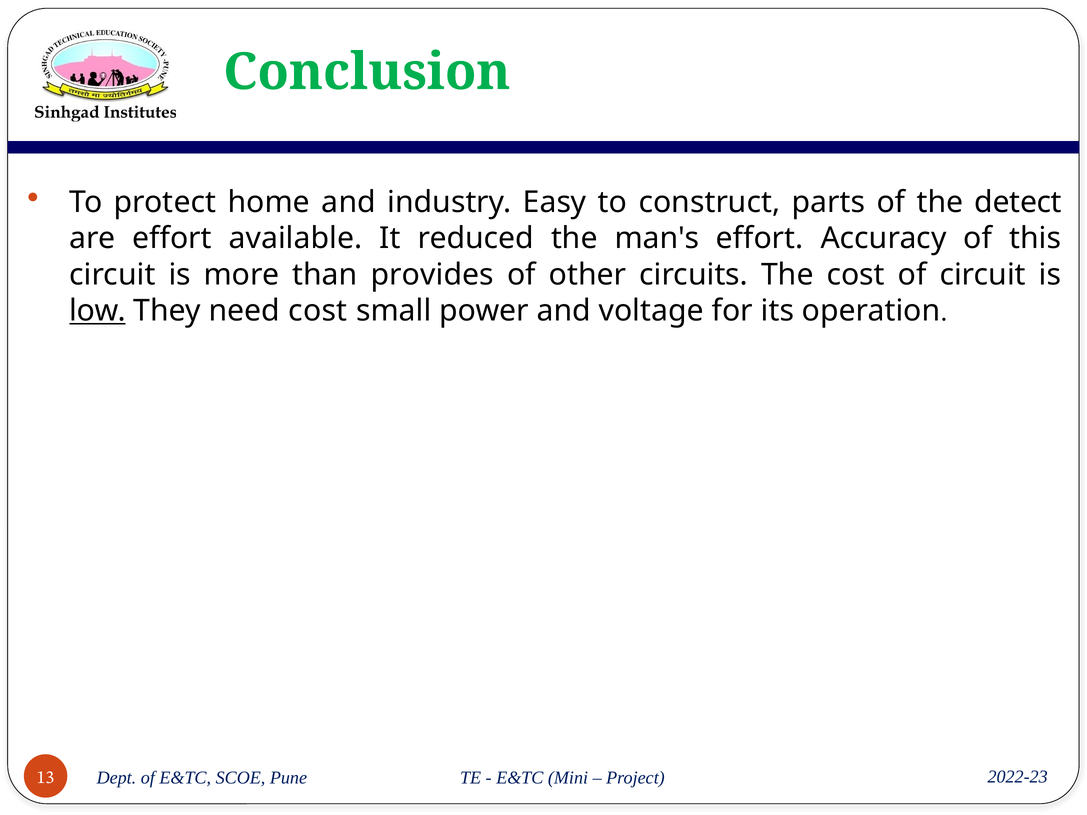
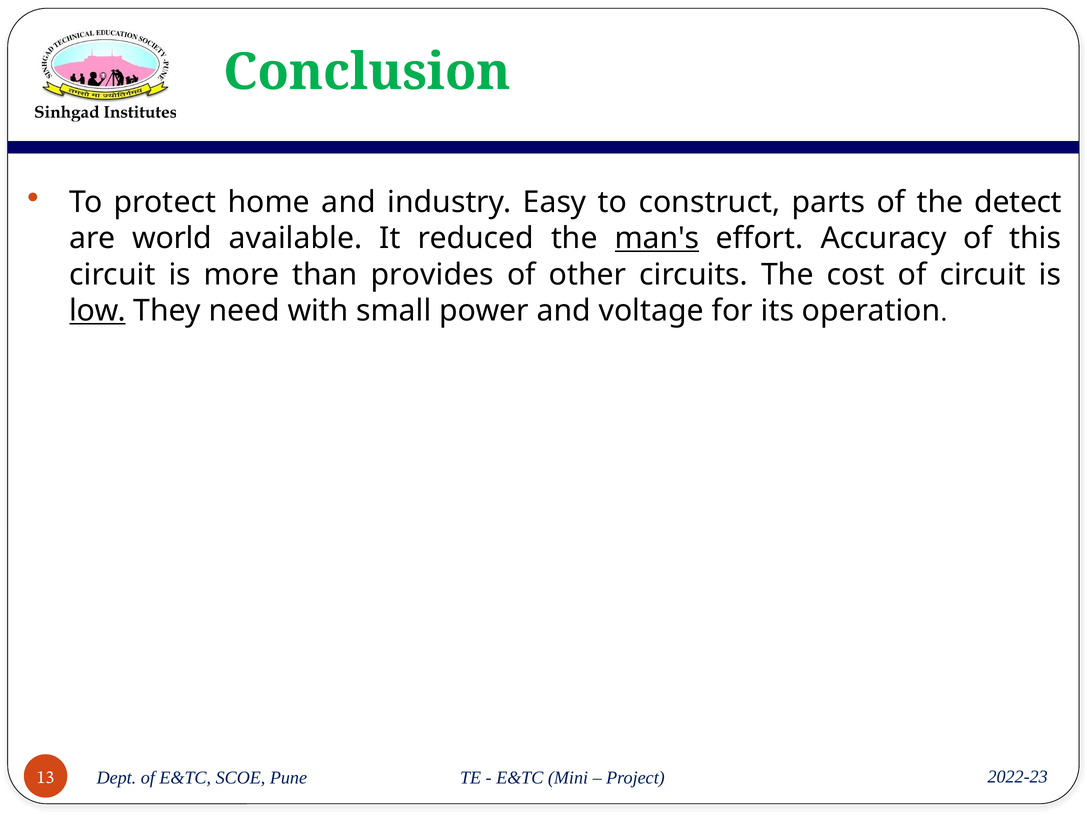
are effort: effort -> world (172, 238)
man's underline: none -> present (657, 238)
need cost: cost -> with (318, 311)
